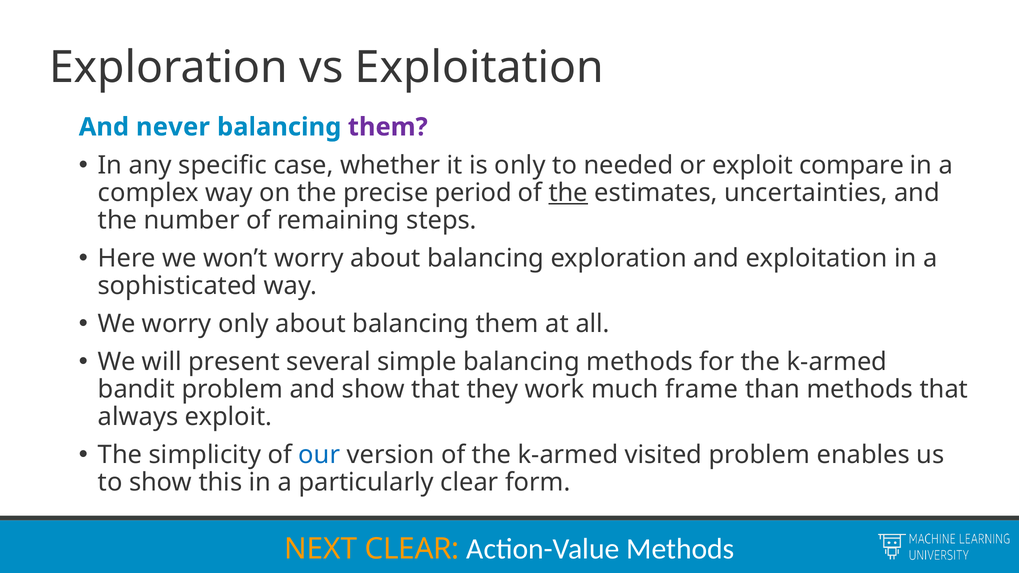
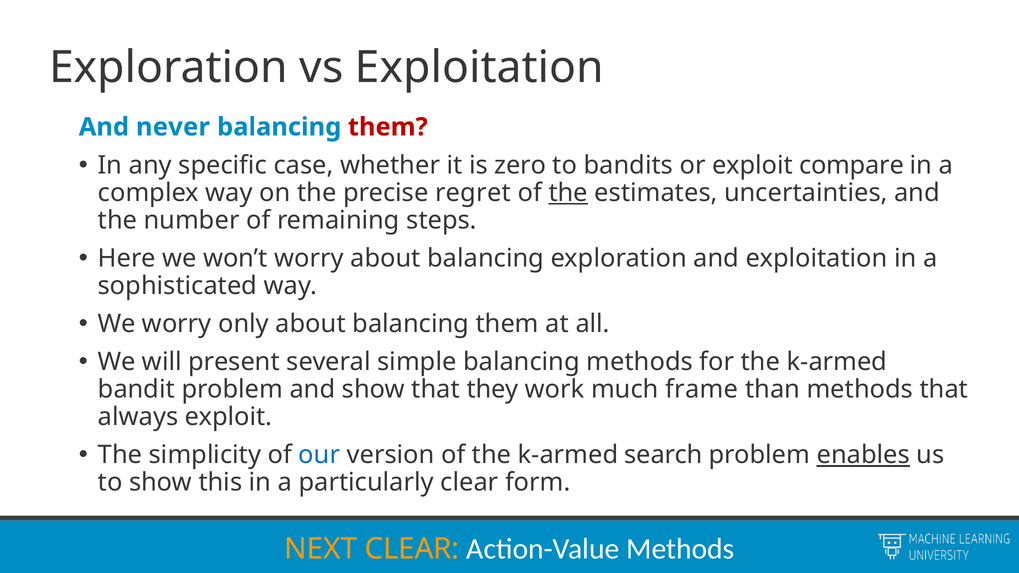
them colour: purple -> red (388, 127)
is only: only -> zero (520, 165)
needed: needed -> bandits (628, 165)
period: period -> regret (473, 193)
visited: visited -> search (664, 455)
enables underline: none -> present (863, 455)
